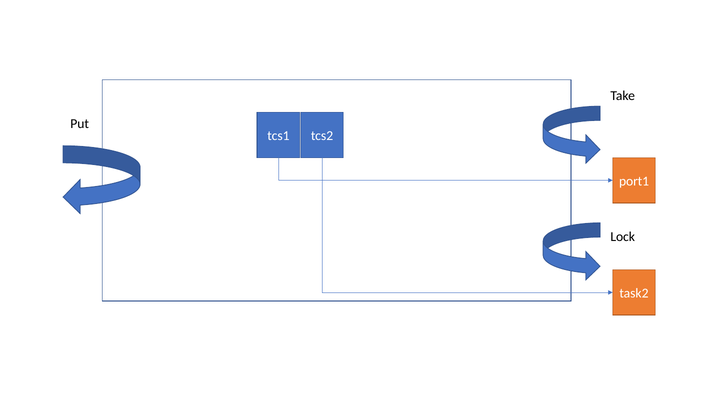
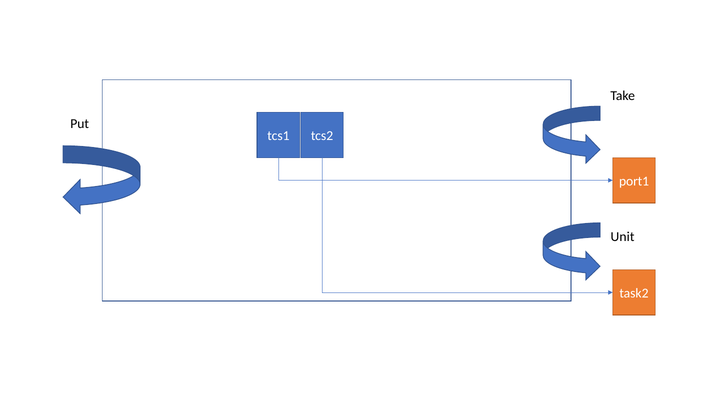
Lock: Lock -> Unit (623, 236)
